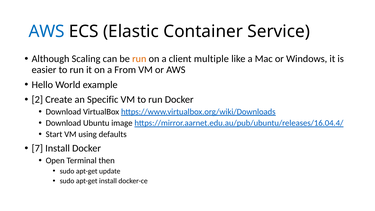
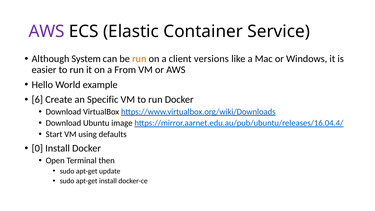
AWS colour: blue -> purple (47, 32)
Scaling: Scaling -> System (86, 59)
multiple: multiple -> versions (211, 59)
2: 2 -> 6 (37, 100)
7: 7 -> 0 (37, 148)
